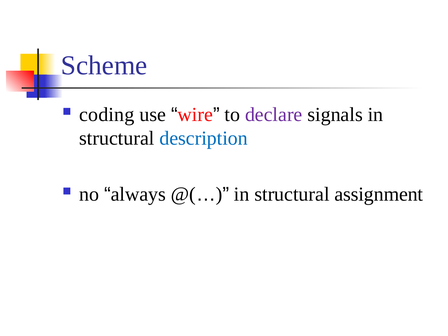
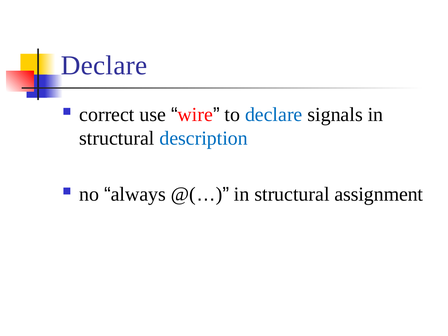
Scheme: Scheme -> Declare (104, 65)
coding: coding -> correct (107, 114)
declare colour: purple -> blue (274, 114)
